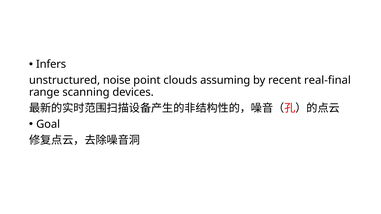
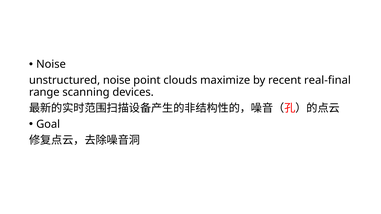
Infers: Infers -> Noise (51, 64)
assuming: assuming -> maximize (225, 80)
